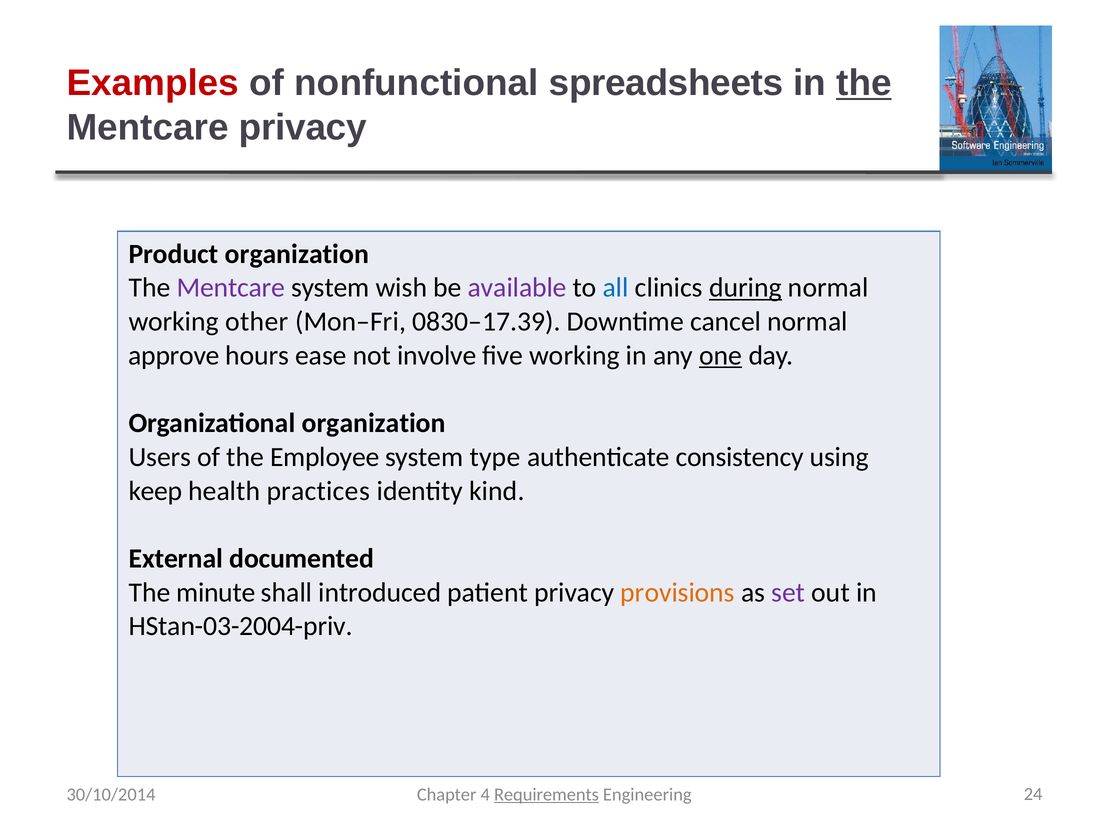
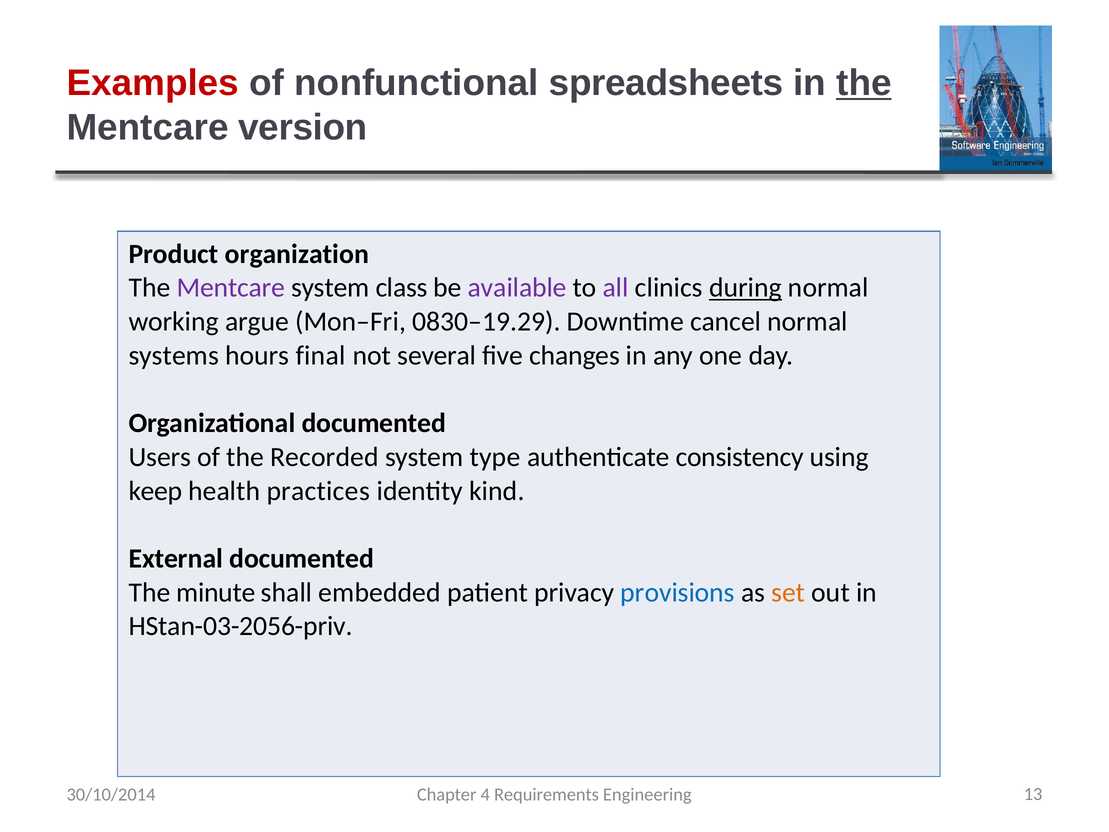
Mentcare privacy: privacy -> version (303, 127)
wish: wish -> class (401, 288)
all colour: blue -> purple (616, 288)
other: other -> argue (257, 322)
0830–17.39: 0830–17.39 -> 0830–19.29 (486, 322)
approve: approve -> systems (174, 355)
ease: ease -> final (321, 355)
involve: involve -> several (437, 355)
five working: working -> changes (575, 355)
one underline: present -> none (721, 355)
Organizational organization: organization -> documented (374, 423)
Employee: Employee -> Recorded (325, 457)
introduced: introduced -> embedded (380, 592)
provisions colour: orange -> blue (678, 592)
set colour: purple -> orange (788, 592)
HStan-03-2004-priv: HStan-03-2004-priv -> HStan-03-2056-priv (241, 626)
Requirements underline: present -> none (546, 794)
24: 24 -> 13 (1033, 794)
